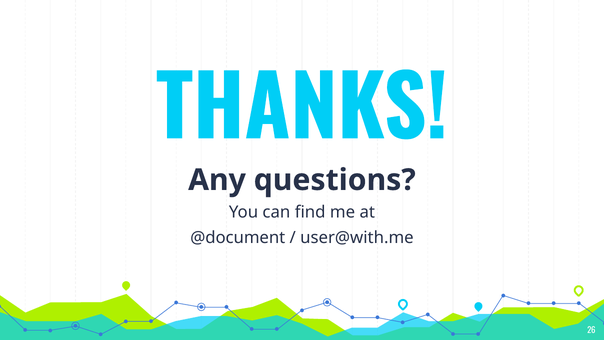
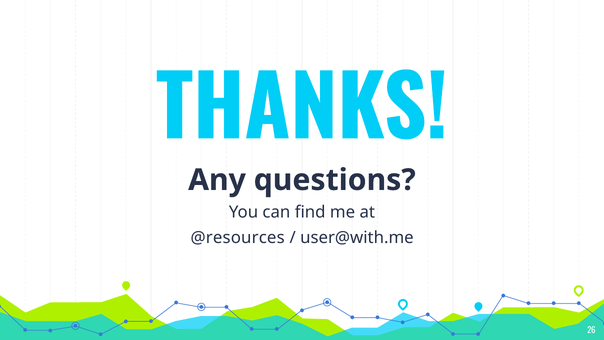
@document: @document -> @resources (238, 237)
